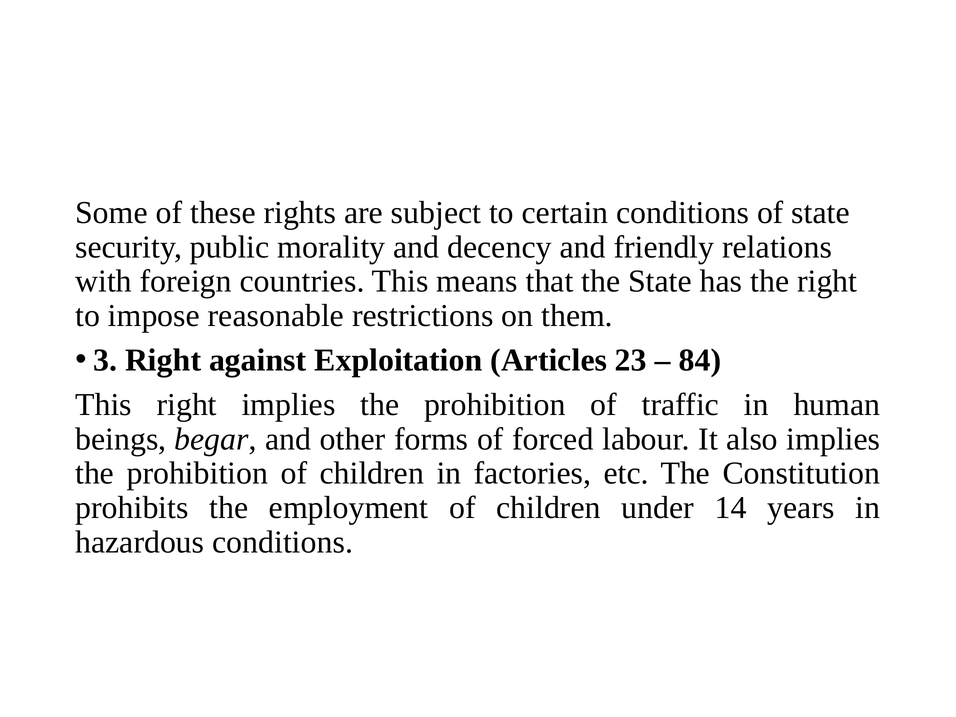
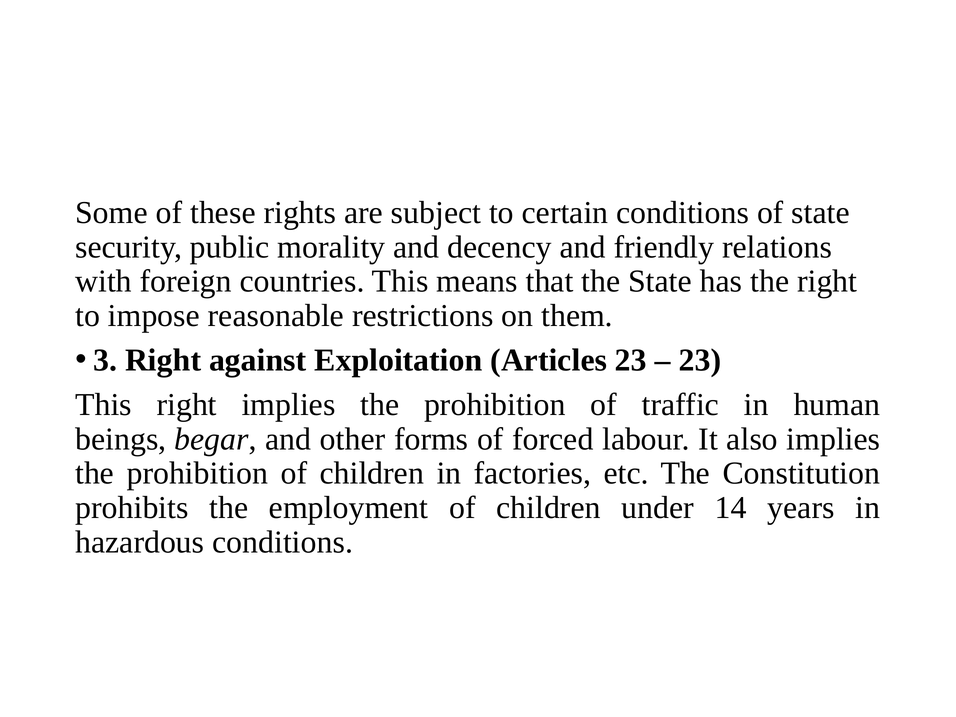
84: 84 -> 23 (700, 360)
